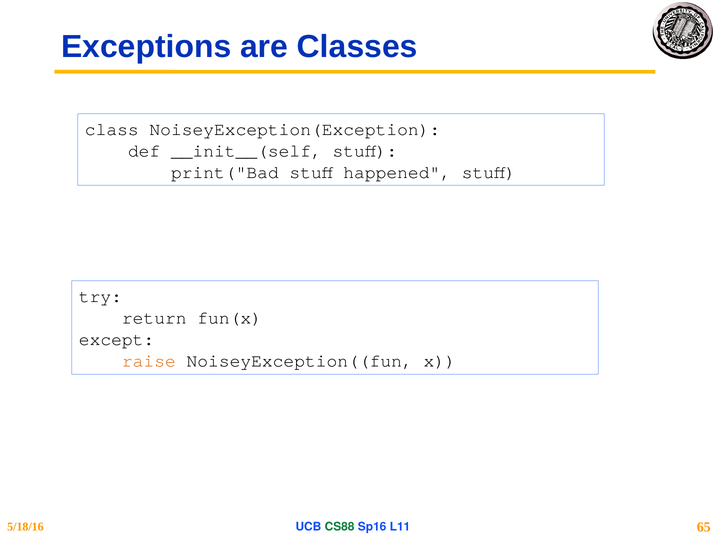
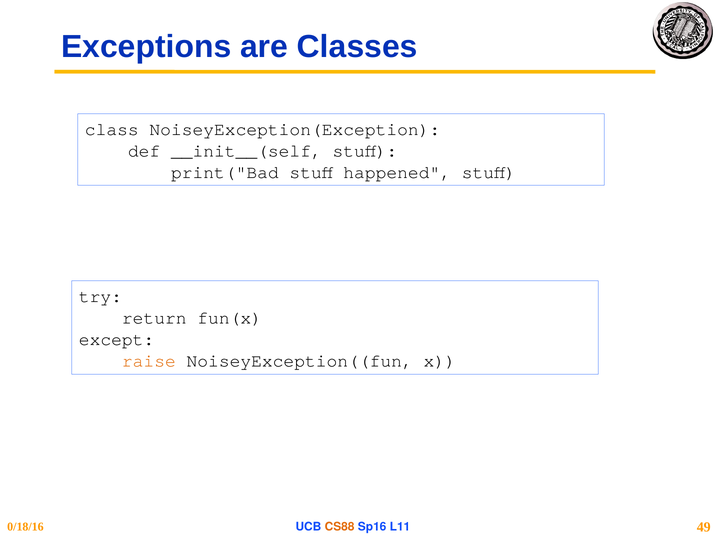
5/18/16: 5/18/16 -> 0/18/16 (25, 527)
CS88 colour: green -> orange (340, 527)
65: 65 -> 49 (704, 527)
